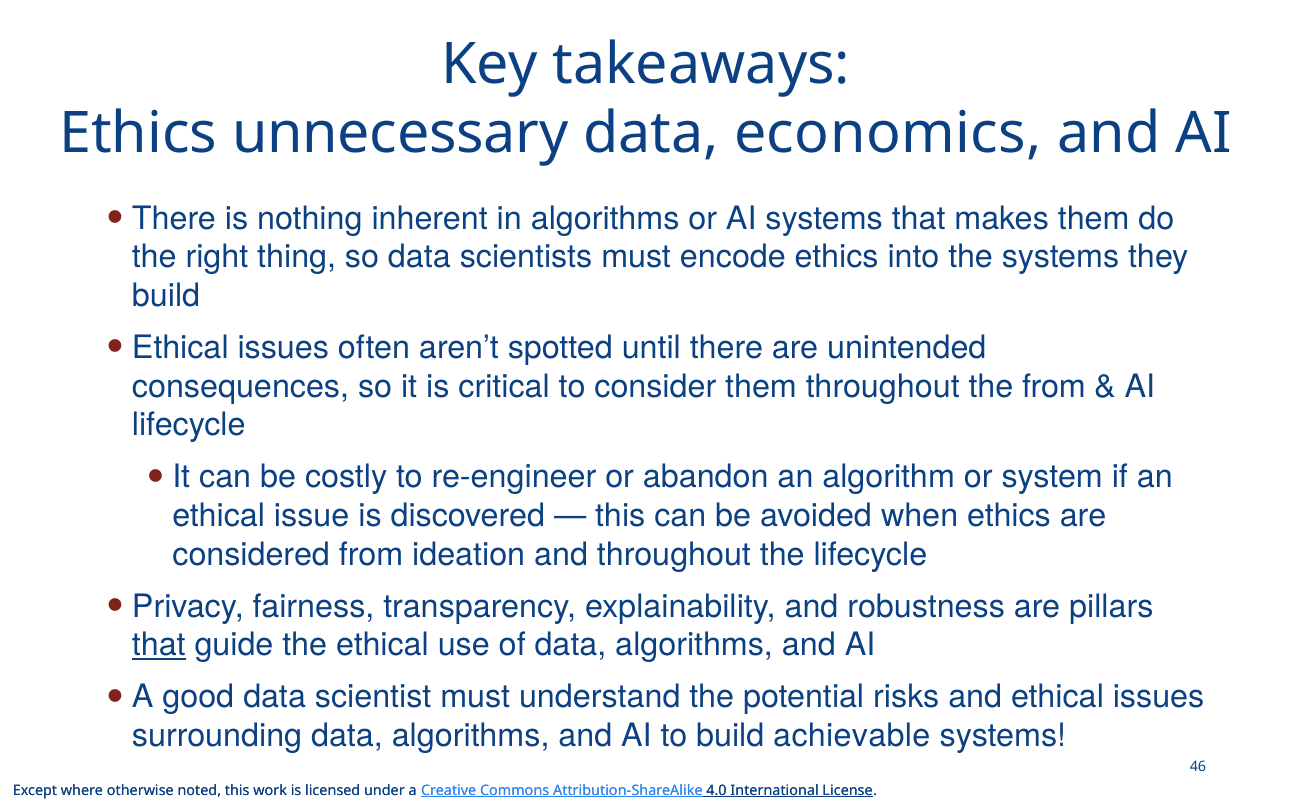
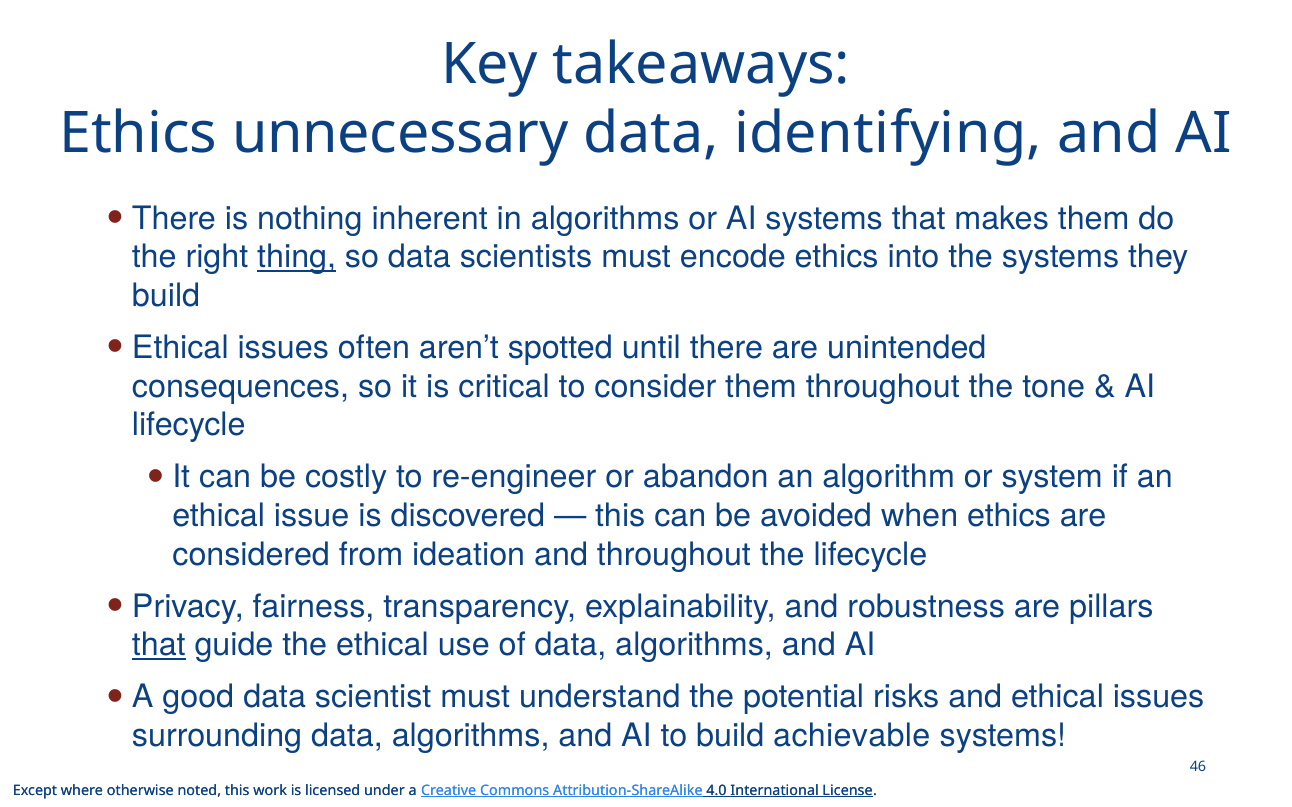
economics: economics -> identifying (888, 134)
thing underline: none -> present (297, 257)
the from: from -> tone (1054, 387)
